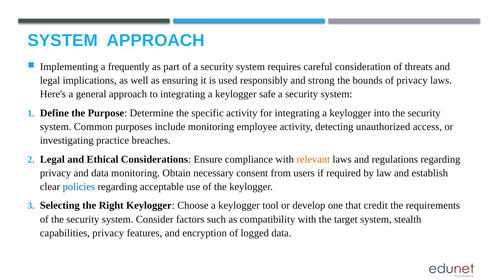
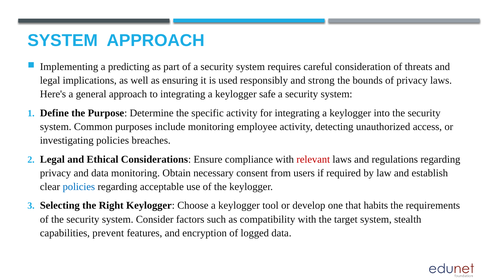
frequently: frequently -> predicting (129, 67)
investigating practice: practice -> policies (113, 141)
relevant colour: orange -> red (313, 159)
credit: credit -> habits (376, 206)
capabilities privacy: privacy -> prevent (108, 233)
